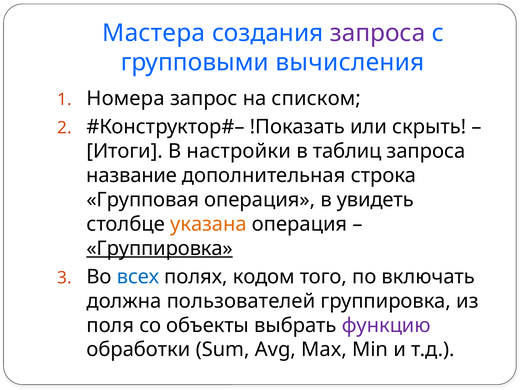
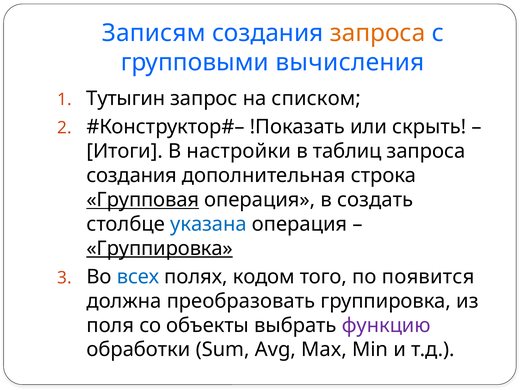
Мастера: Мастера -> Записям (154, 33)
запроса colour: purple -> orange (378, 33)
Номера: Номера -> Тутыгин (126, 98)
название: название -> создания (132, 175)
Групповая underline: none -> present (143, 200)
увидеть: увидеть -> создать (375, 200)
указана colour: orange -> blue (208, 224)
включать: включать -> появится (428, 277)
пользователей: пользователей -> преобразовать (241, 301)
